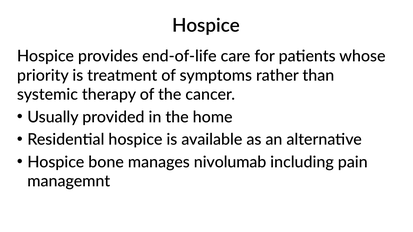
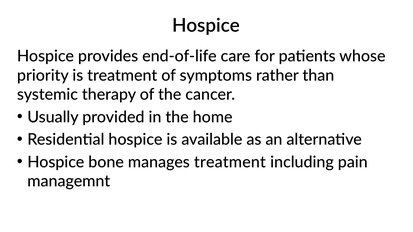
manages nivolumab: nivolumab -> treatment (230, 162)
